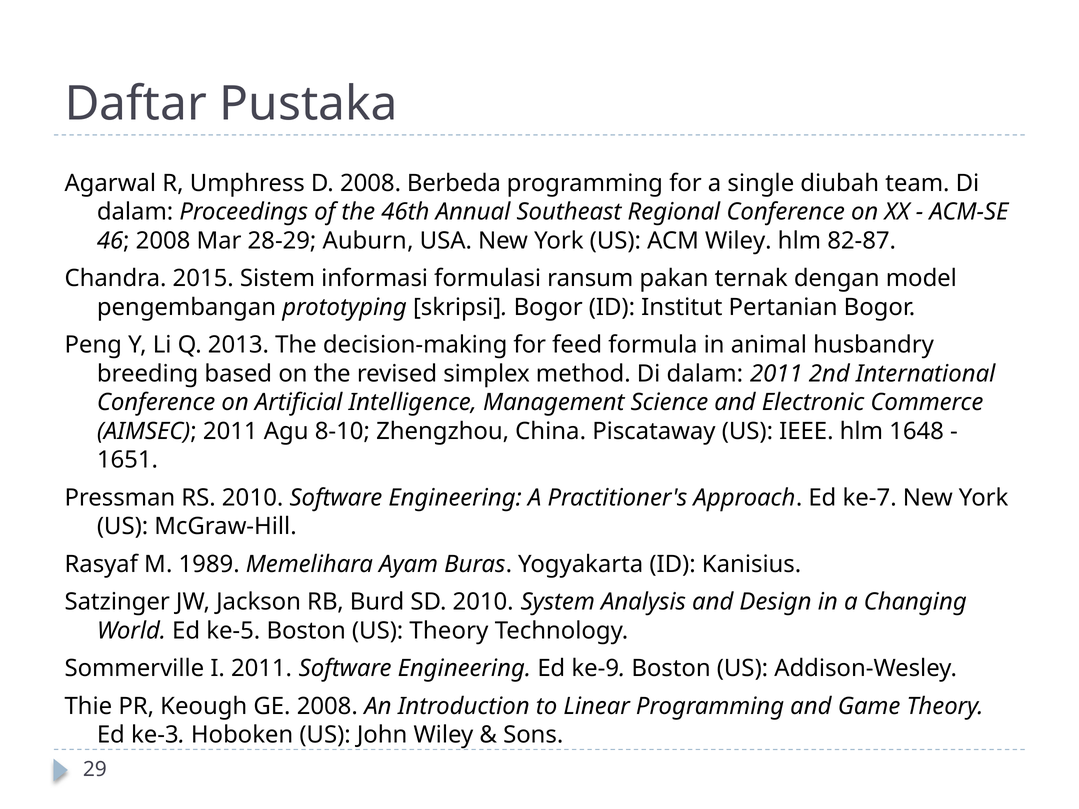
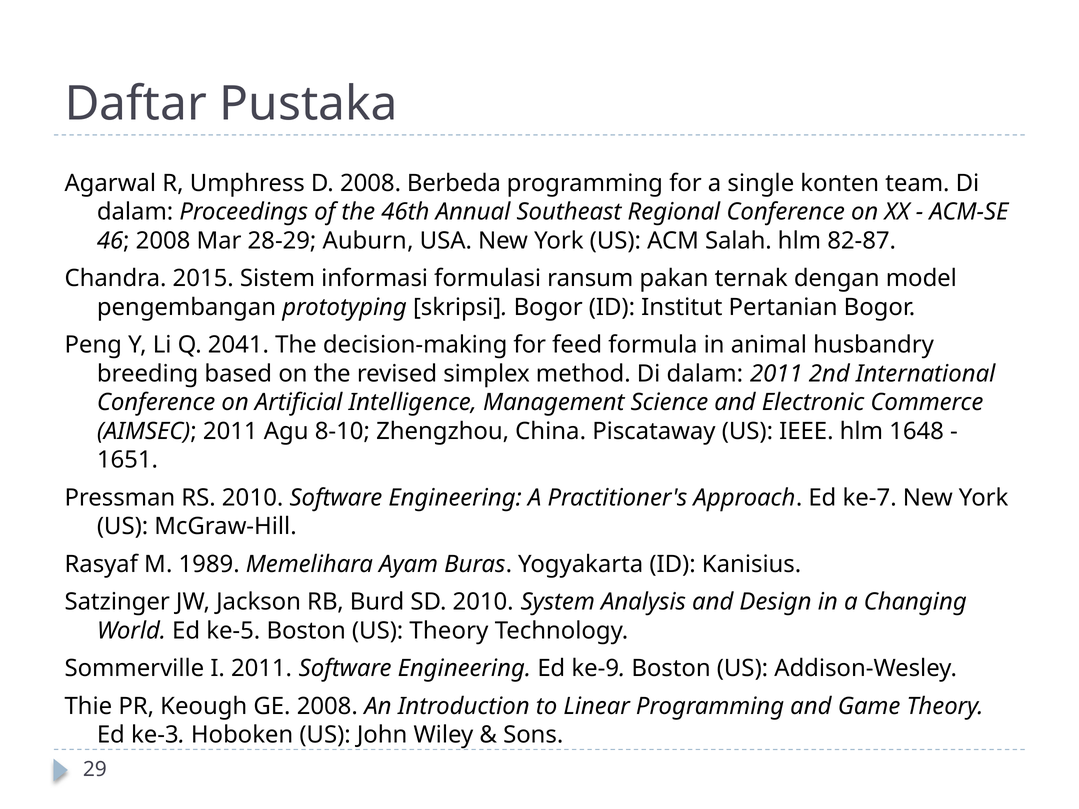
diubah: diubah -> konten (840, 183)
ACM Wiley: Wiley -> Salah (738, 241)
2013: 2013 -> 2041 (238, 345)
